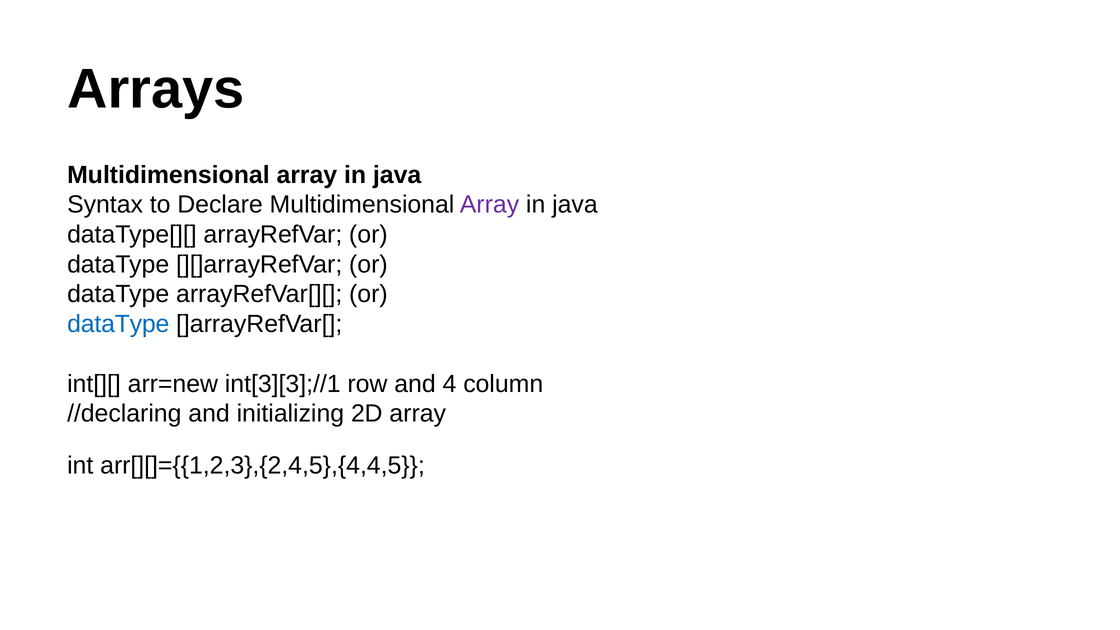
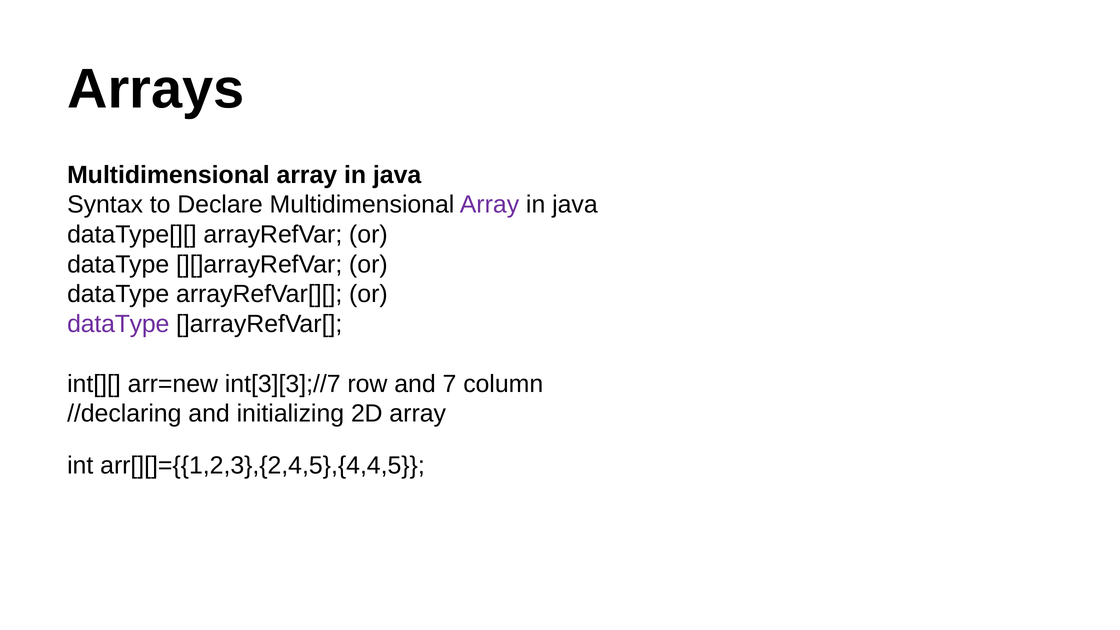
dataType colour: blue -> purple (118, 324)
int[3][3];//1: int[3][3];//1 -> int[3][3];//7 (283, 384)
4: 4 -> 7 (449, 384)
